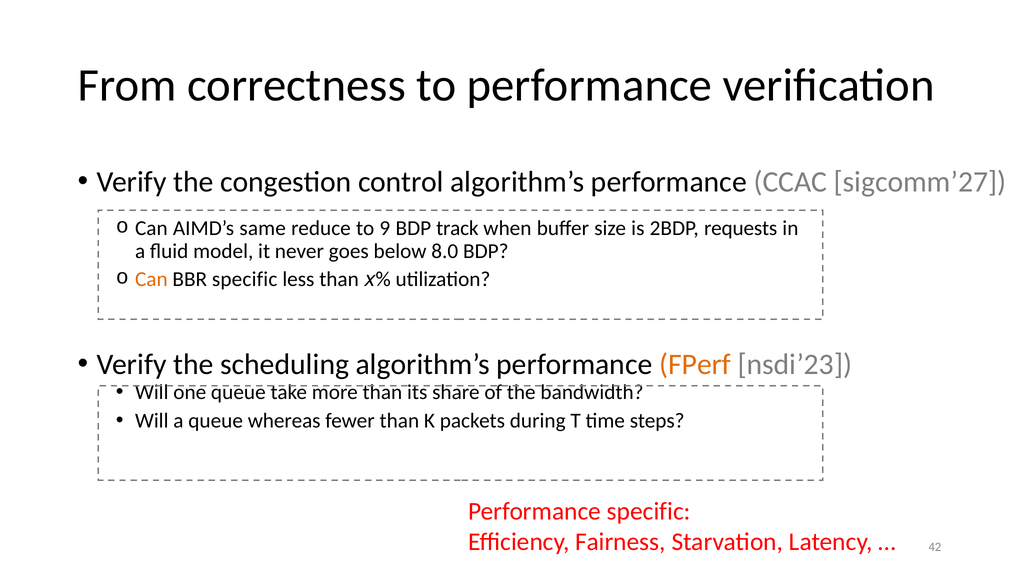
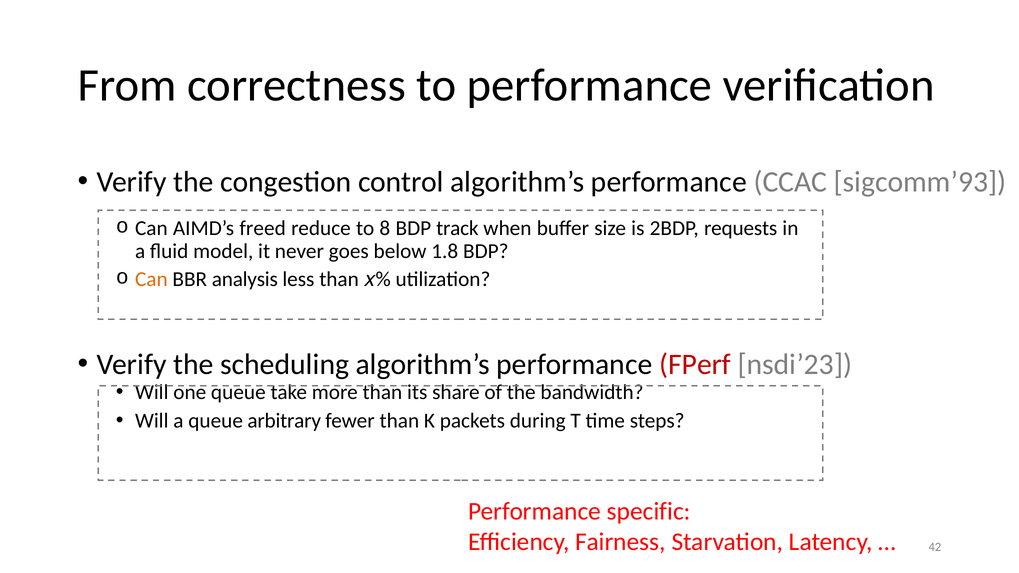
sigcomm’27: sigcomm’27 -> sigcomm’93 (920, 182)
same: same -> freed (263, 228)
9: 9 -> 8 (385, 228)
8.0: 8.0 -> 1.8 (445, 251)
BBR specific: specific -> analysis (245, 279)
FPerf colour: orange -> red (695, 365)
whereas: whereas -> arbitrary (284, 421)
